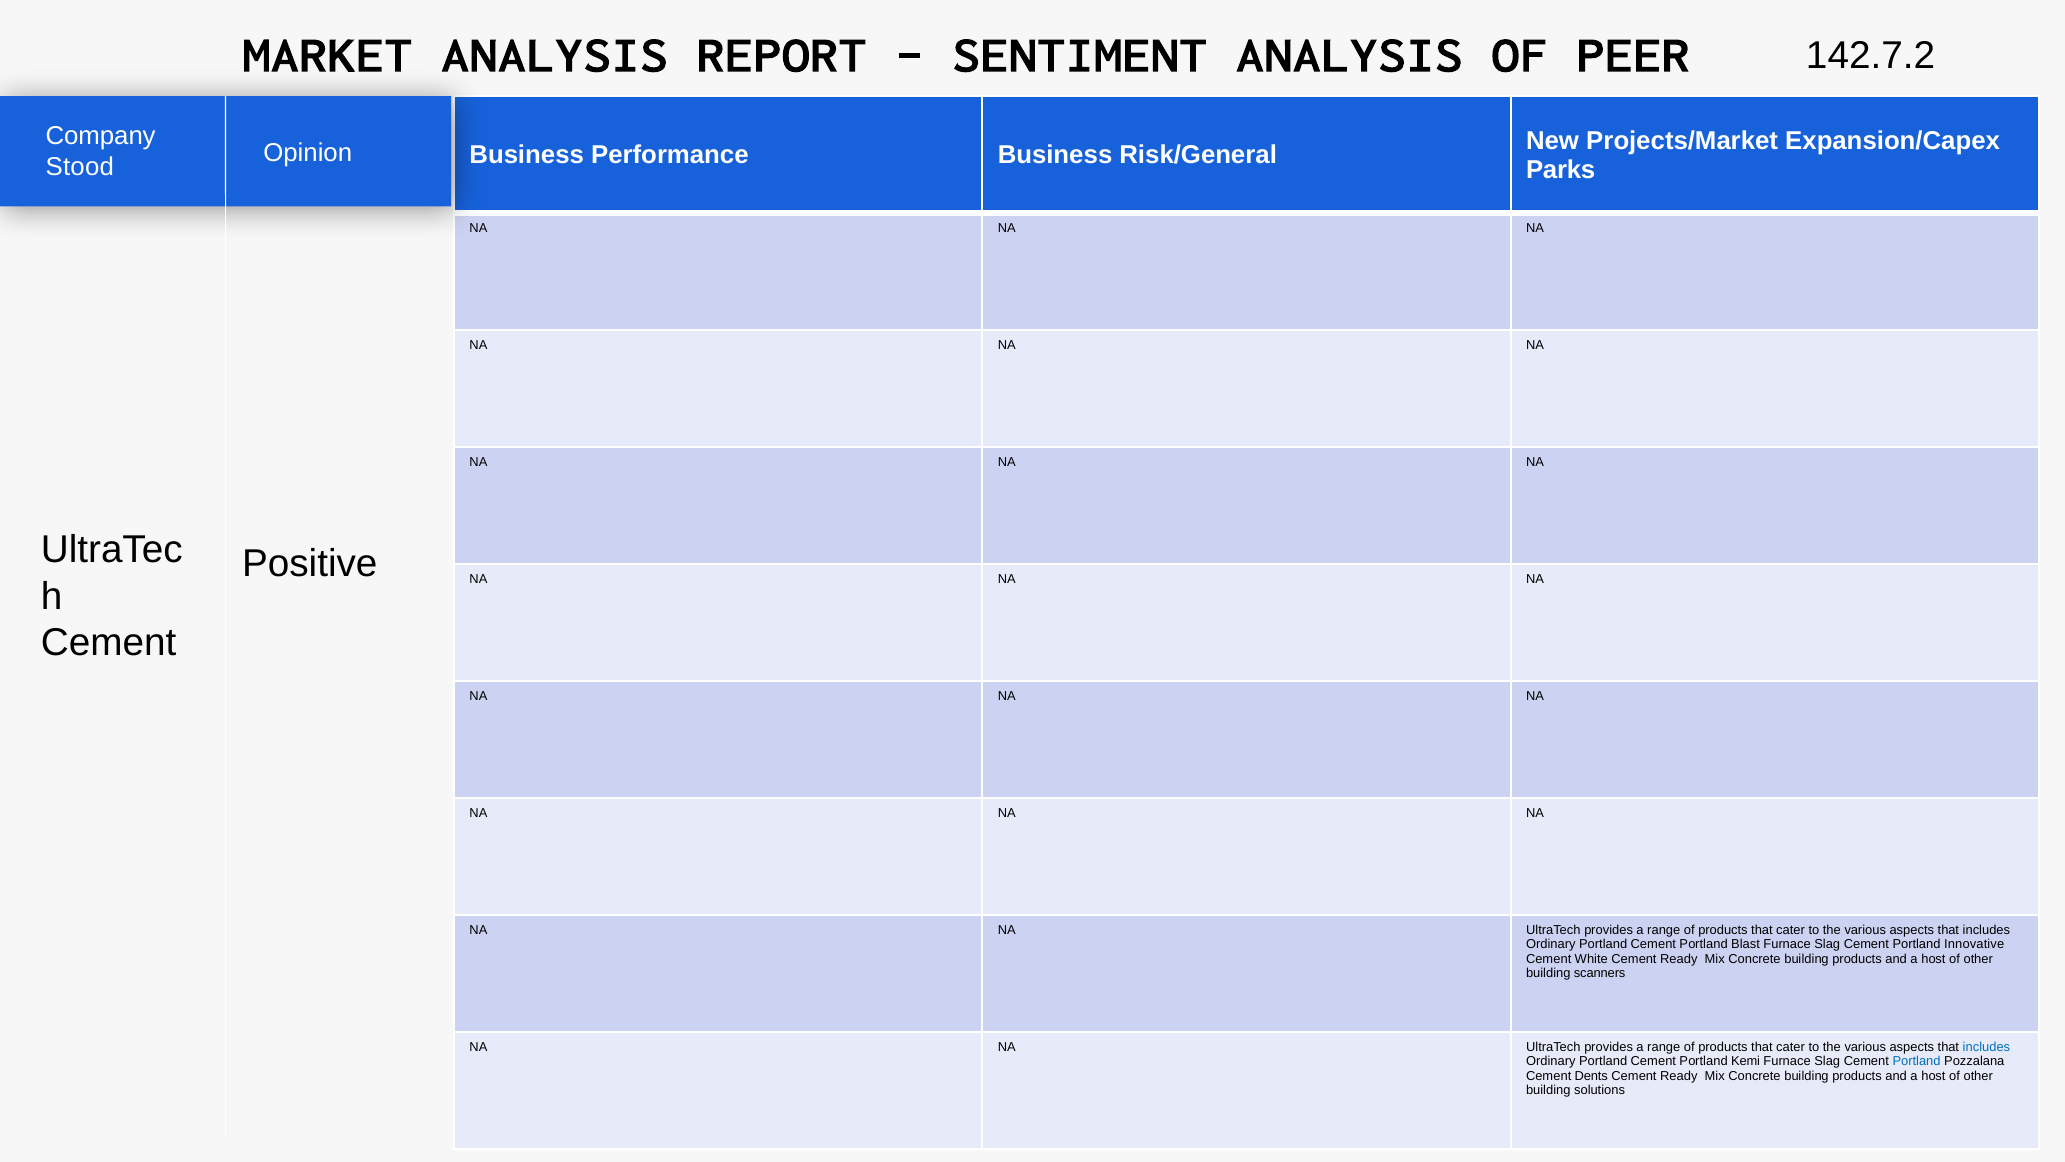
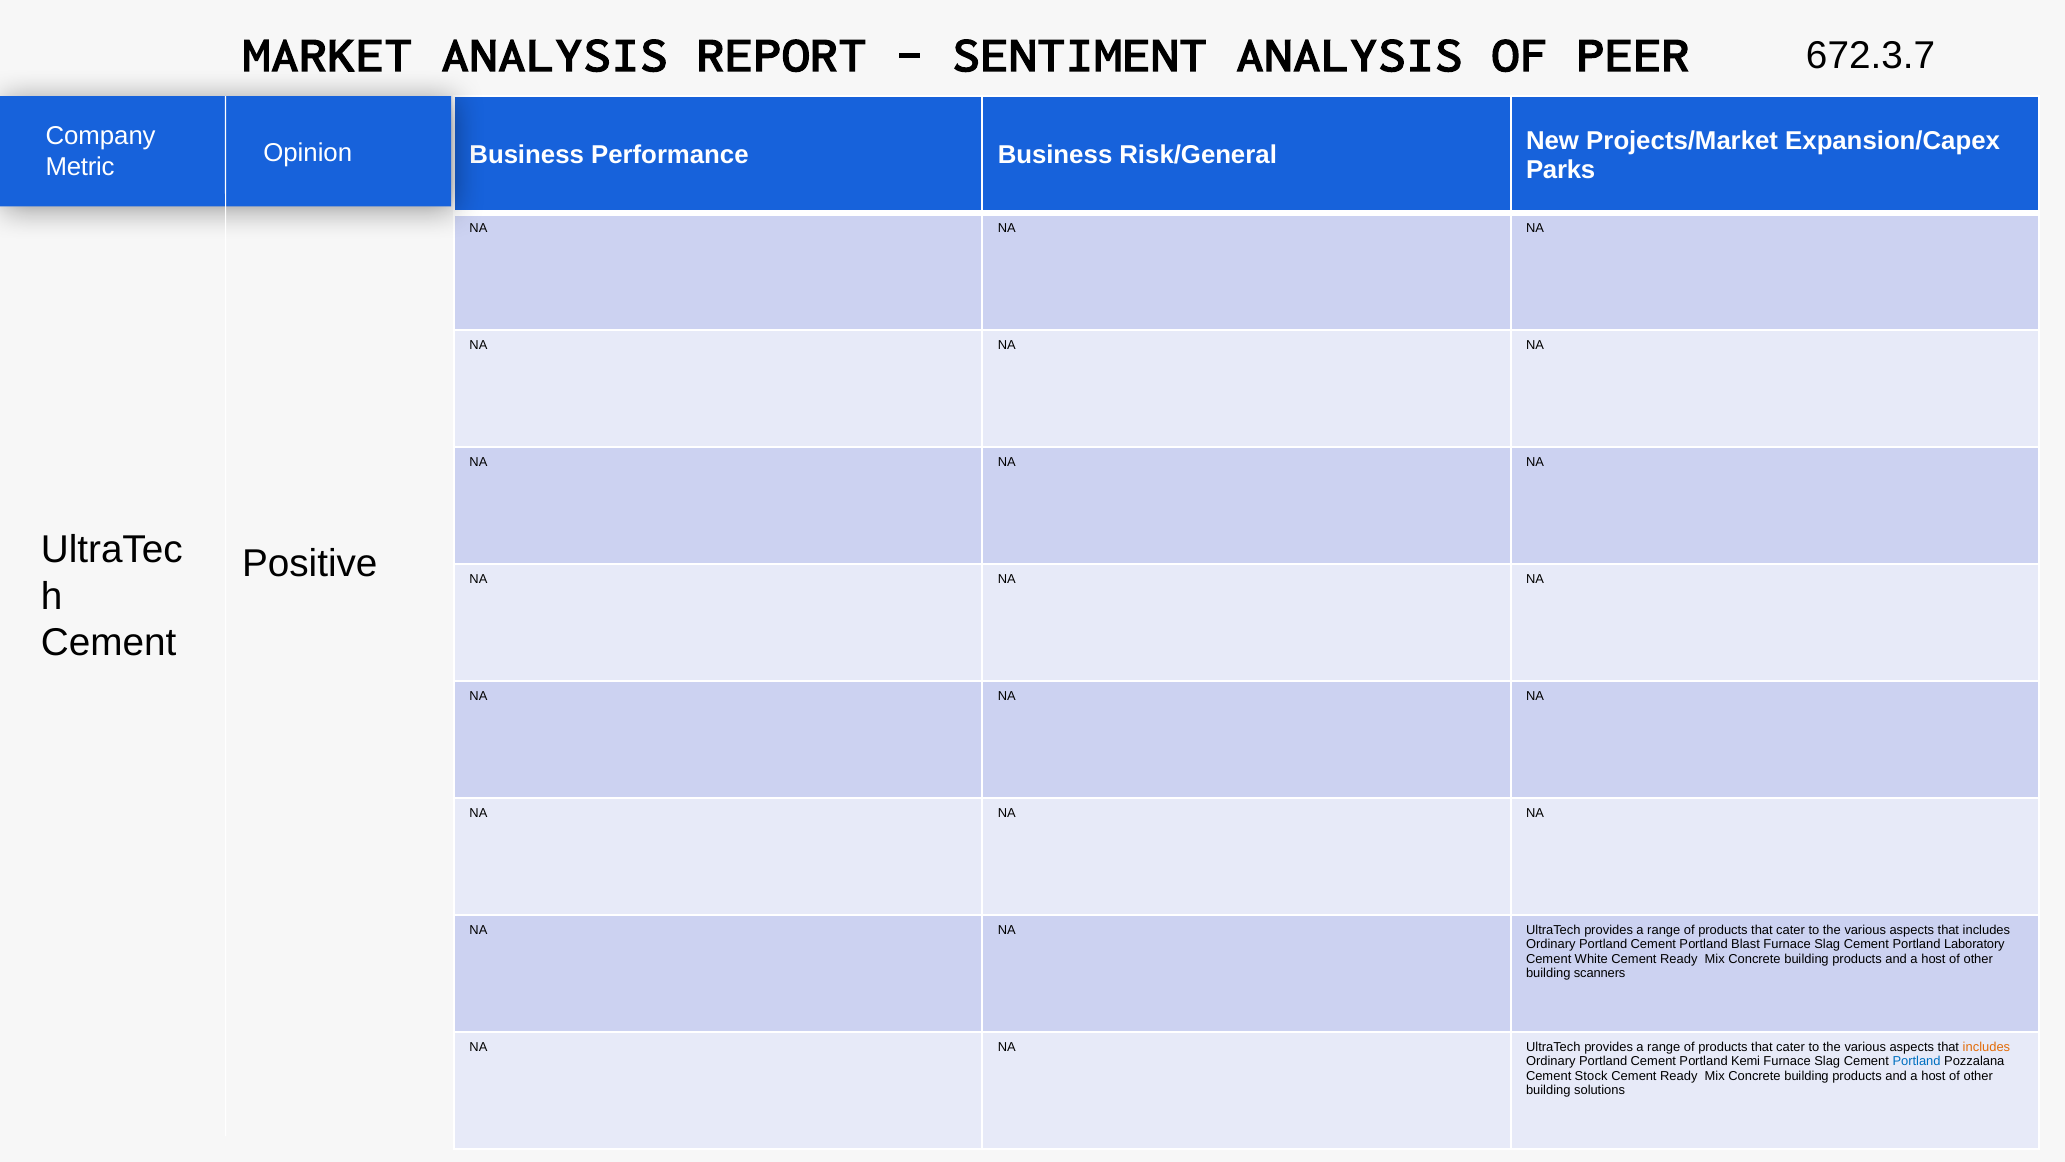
142.7.2: 142.7.2 -> 672.3.7 (1871, 56)
Stood: Stood -> Metric (80, 167)
Innovative: Innovative -> Laboratory (1974, 944)
includes colour: blue -> orange (1986, 1047)
Dents: Dents -> Stock (1591, 1076)
